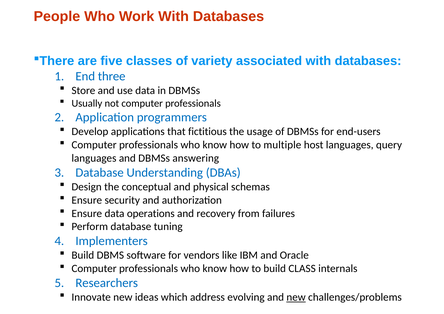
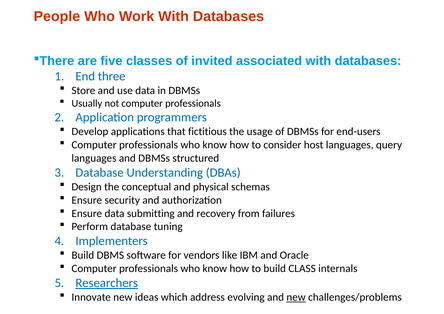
variety: variety -> invited (212, 61)
multiple: multiple -> consider (282, 145)
answering: answering -> structured (196, 158)
operations: operations -> submitting (151, 213)
Researchers underline: none -> present (107, 283)
